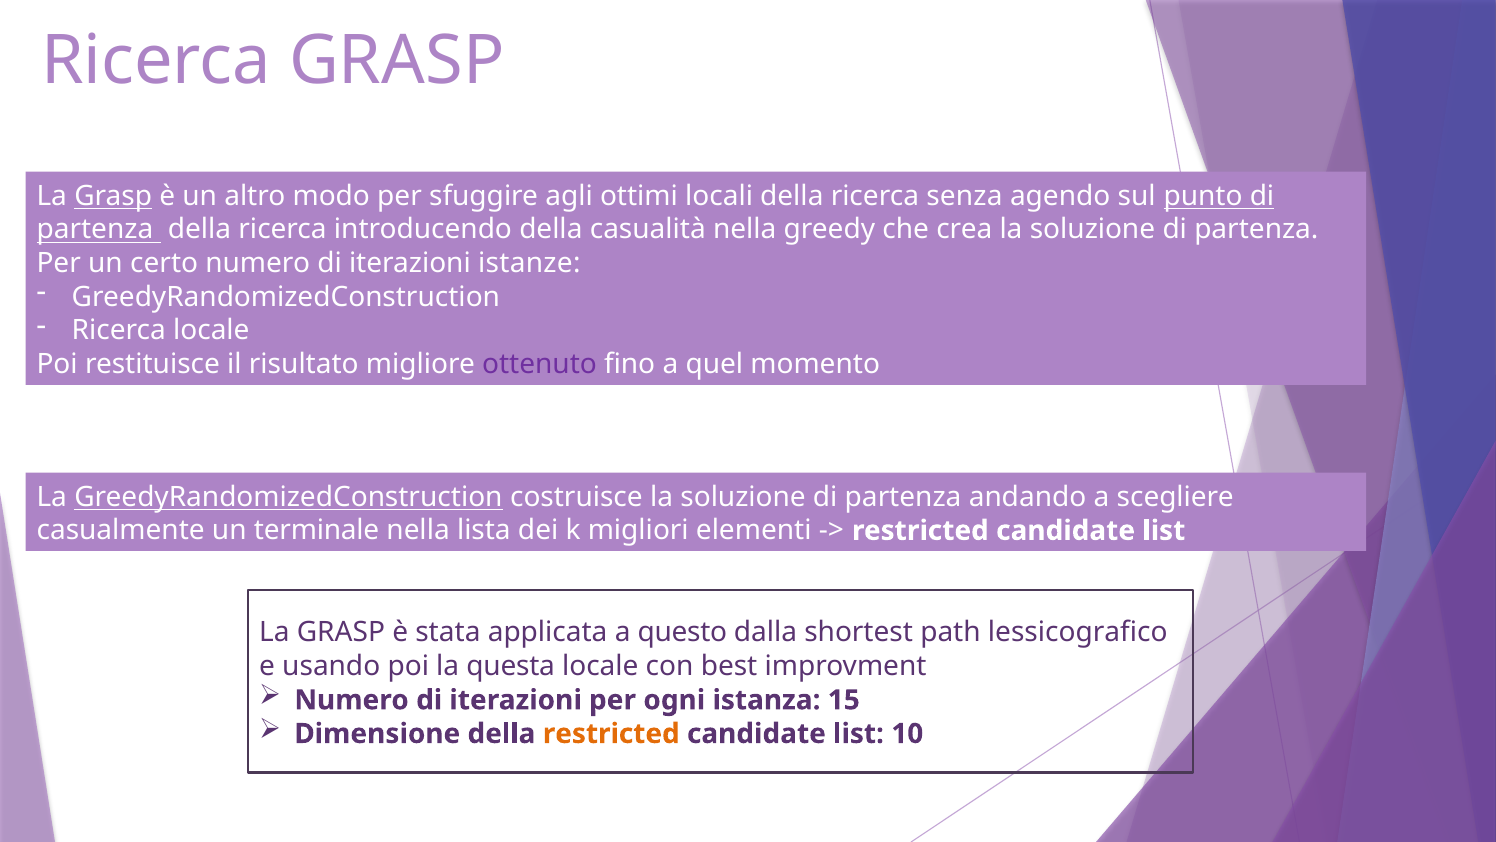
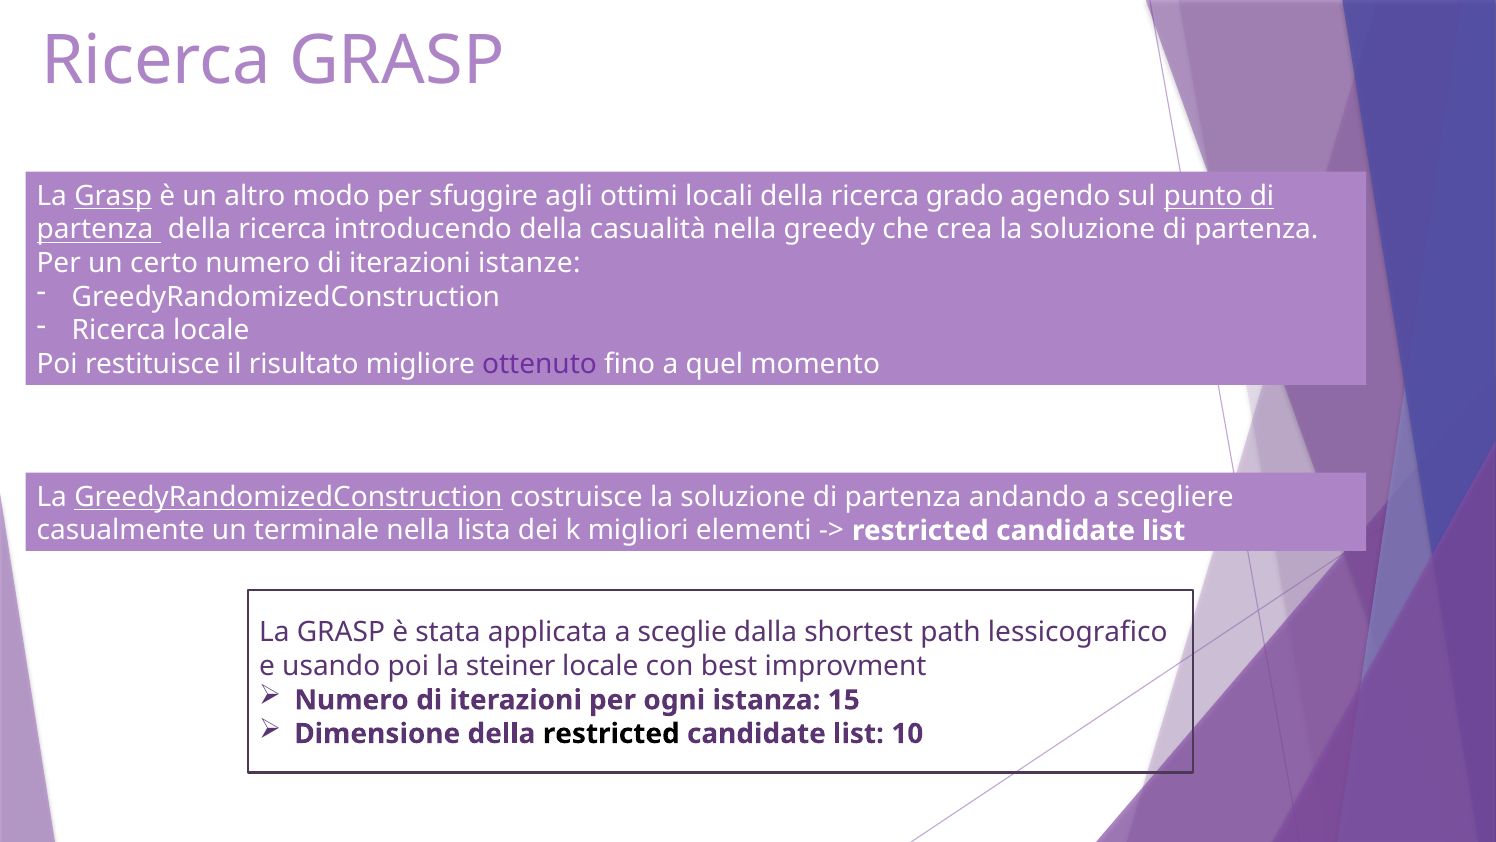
senza: senza -> grado (965, 196)
questo: questo -> sceglie (682, 632)
questa: questa -> steiner (511, 666)
restricted colour: orange -> black (611, 733)
